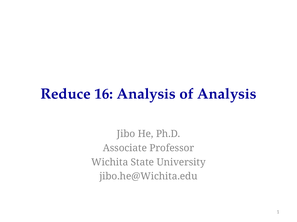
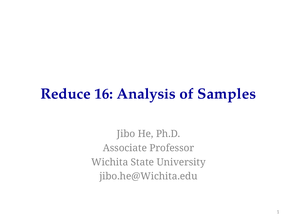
of Analysis: Analysis -> Samples (227, 94)
